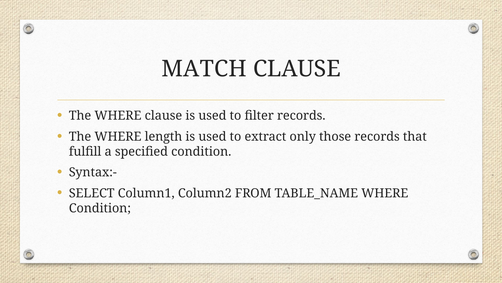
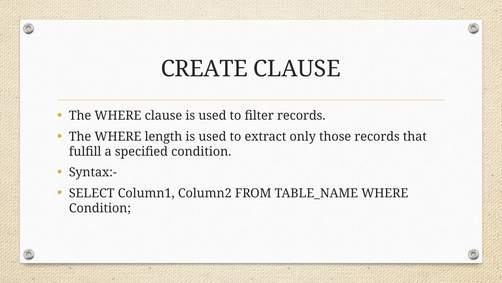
MATCH: MATCH -> CREATE (204, 69)
